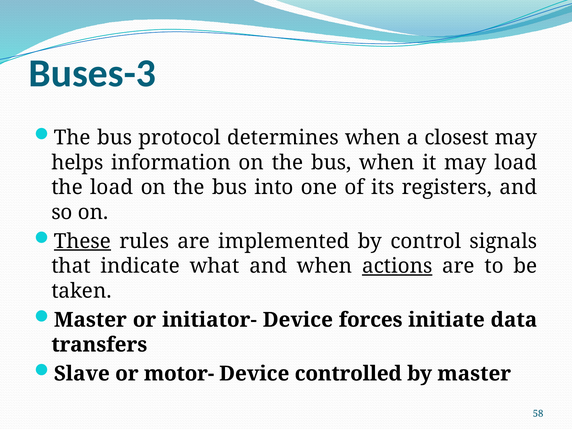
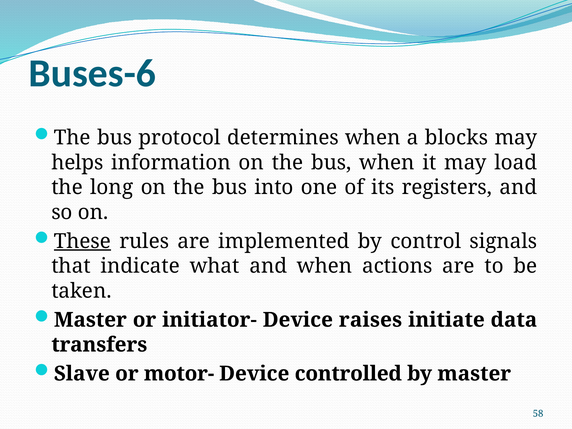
Buses-3: Buses-3 -> Buses-6 (92, 74)
closest: closest -> blocks (457, 138)
the load: load -> long (112, 187)
actions underline: present -> none (397, 266)
forces: forces -> raises (370, 320)
